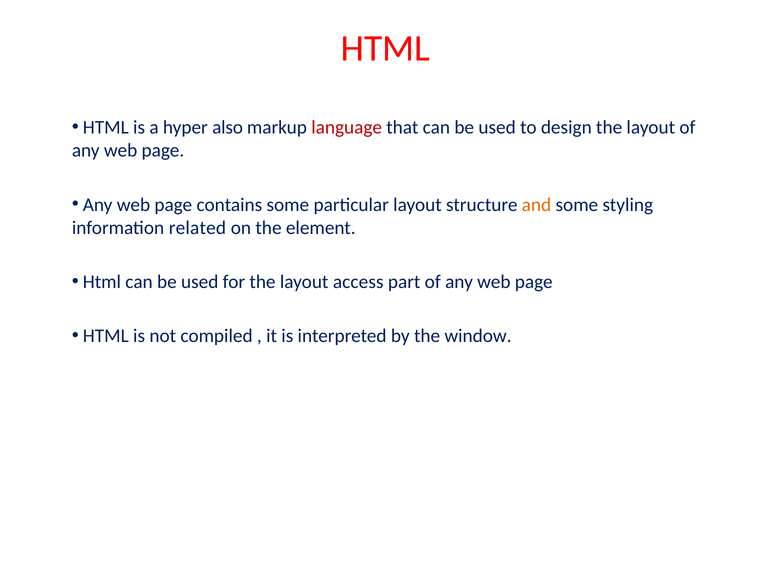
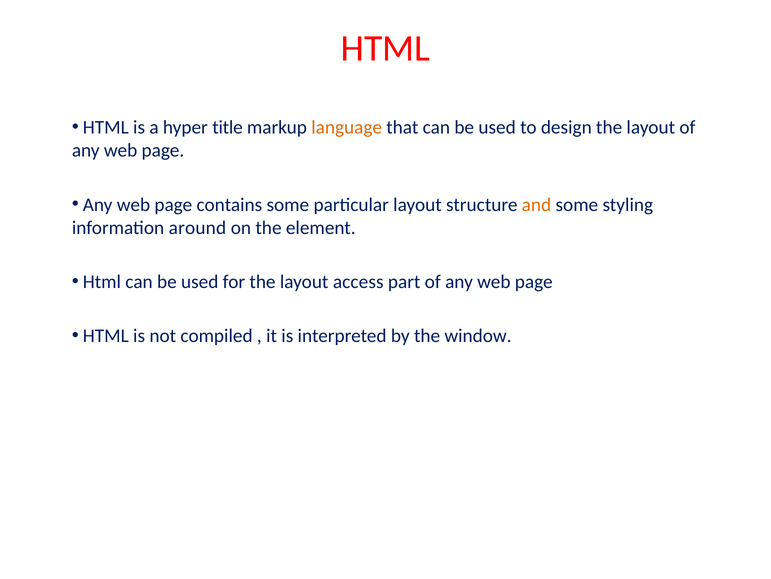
also: also -> title (228, 127)
language colour: red -> orange (347, 127)
related: related -> around (197, 228)
